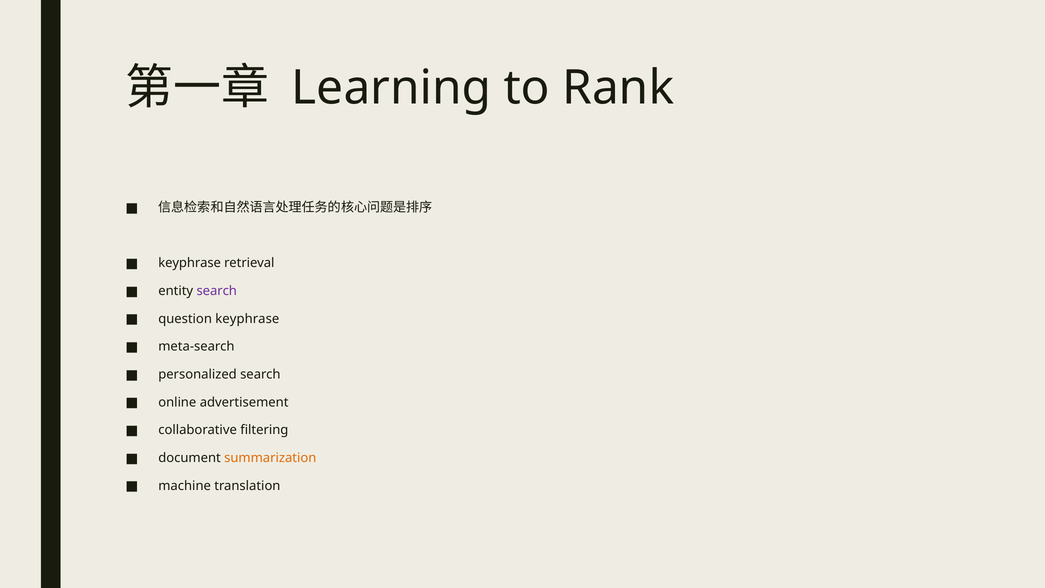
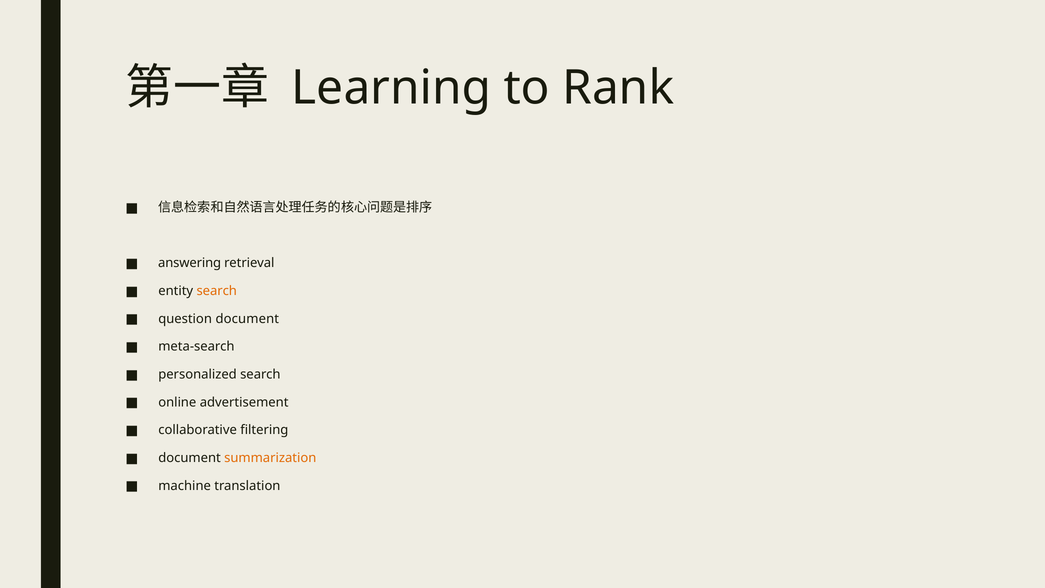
keyphrase: keyphrase -> answering (190, 263)
search colour: purple -> orange (217, 291)
question keyphrase: keyphrase -> document (247, 319)
